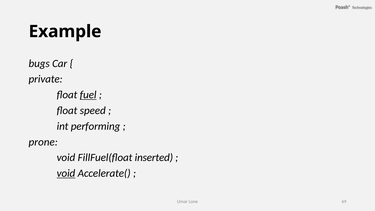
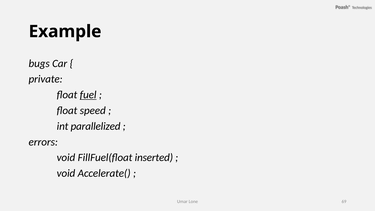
performing: performing -> parallelized (96, 126)
prone: prone -> errors (43, 142)
void underline: present -> none (66, 173)
